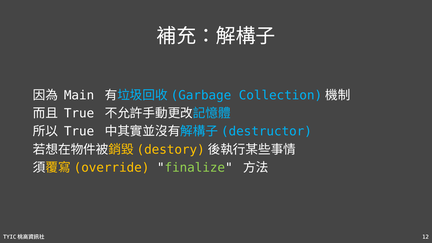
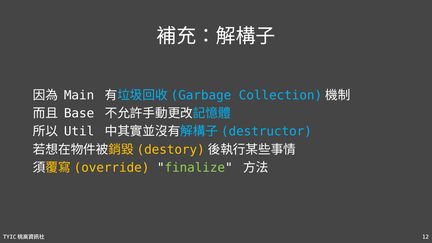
True: True -> Base (79, 113)
True: True -> Util (79, 131)
